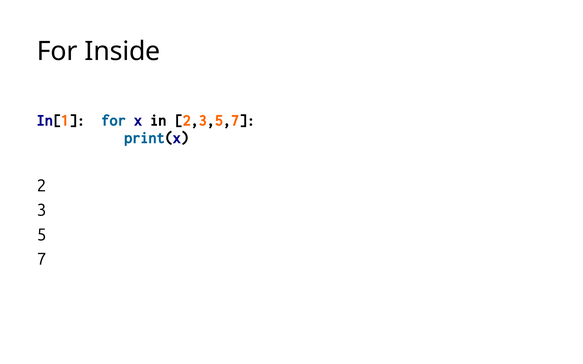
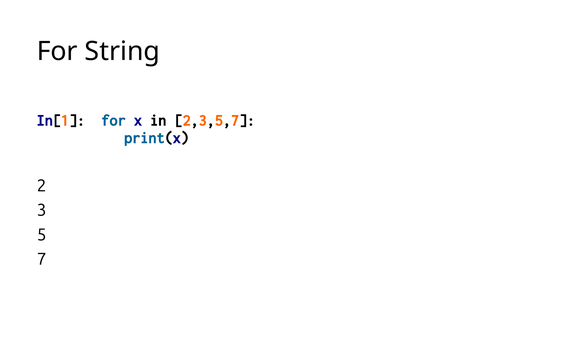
Inside: Inside -> String (122, 51)
